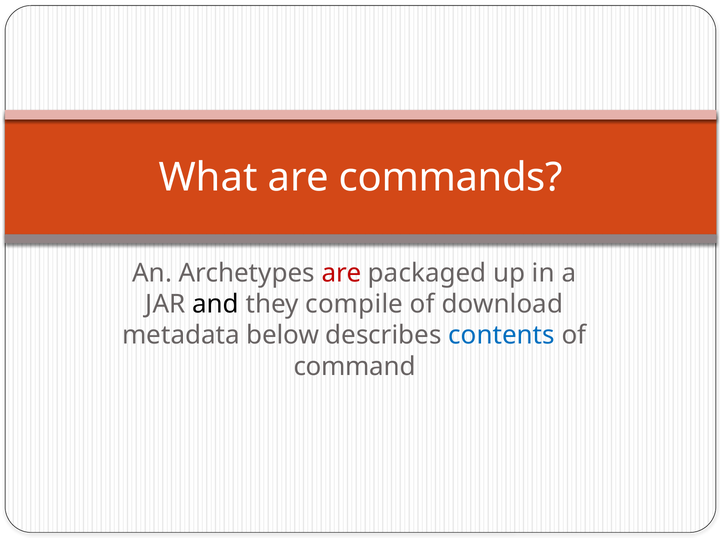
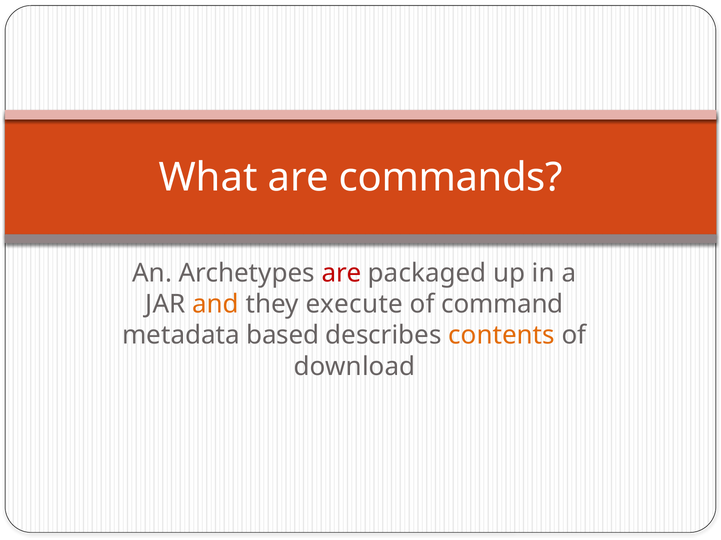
and colour: black -> orange (216, 305)
compile: compile -> execute (354, 305)
download: download -> command (502, 305)
below: below -> based (283, 336)
contents colour: blue -> orange (502, 336)
command: command -> download (354, 367)
